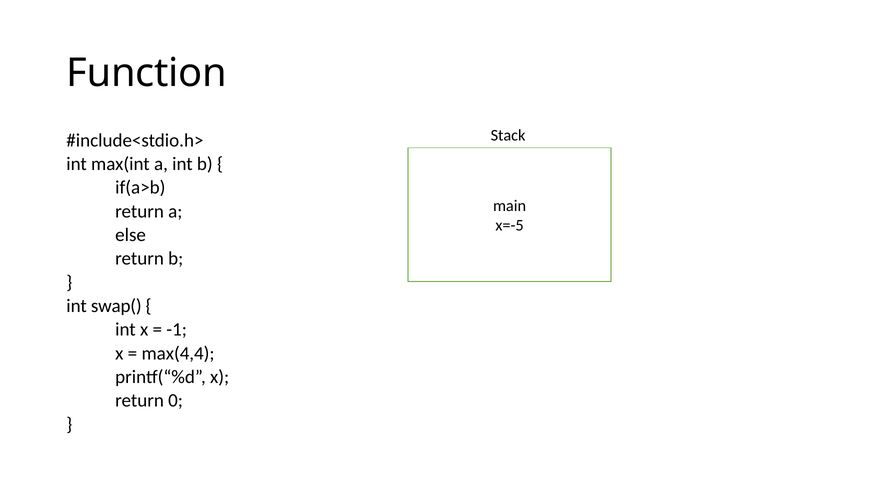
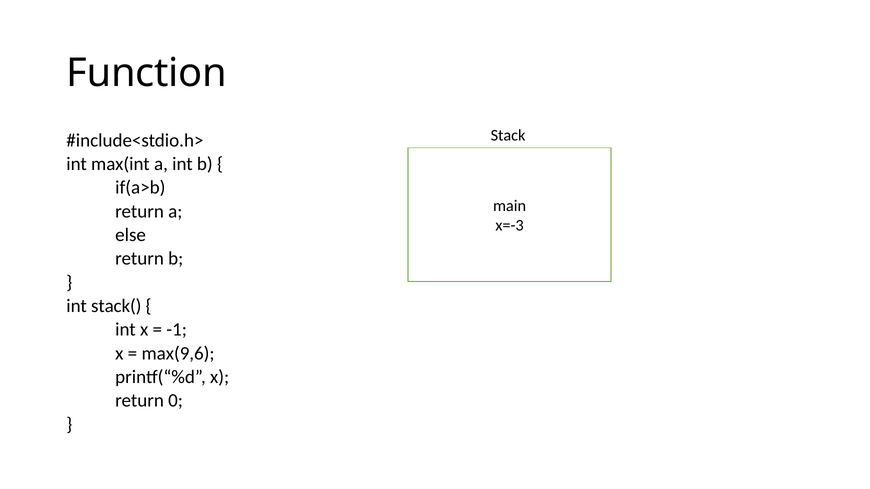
x=-5: x=-5 -> x=-3 (510, 226)
swap(: swap( -> stack( (116, 306)
max(4,4: max(4,4 -> max(9,6 (178, 354)
